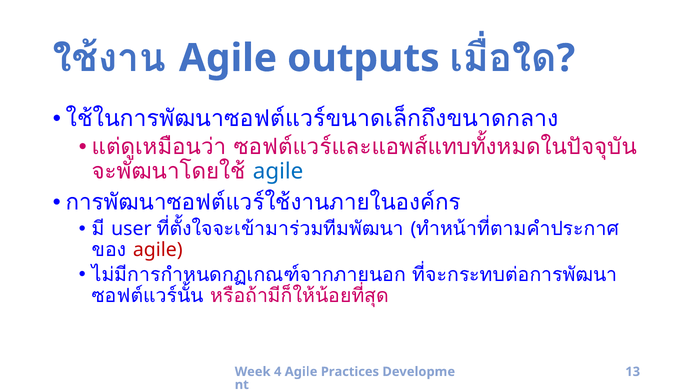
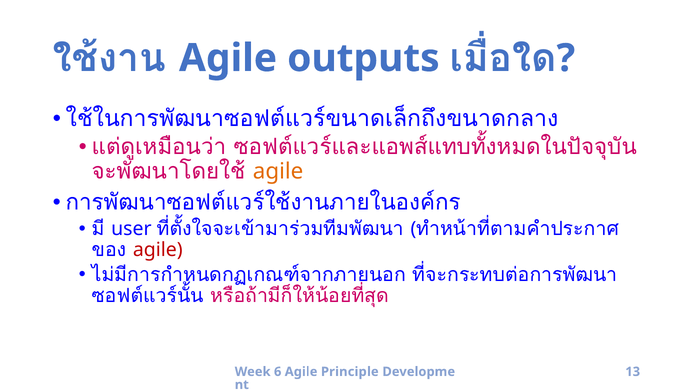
agile colour: blue -> orange (278, 171)
4: 4 -> 6 (278, 372)
Practices: Practices -> Principle (350, 372)
